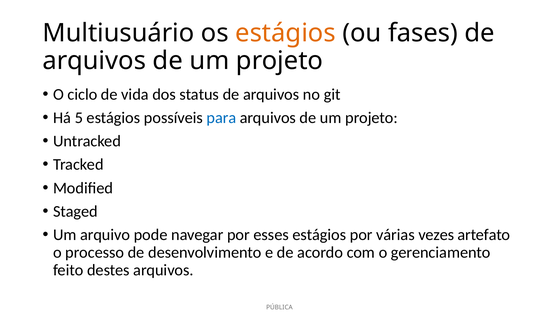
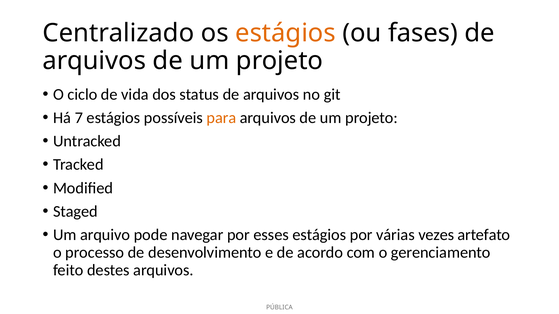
Multiusuário: Multiusuário -> Centralizado (118, 33)
5: 5 -> 7 (79, 118)
para colour: blue -> orange (221, 118)
